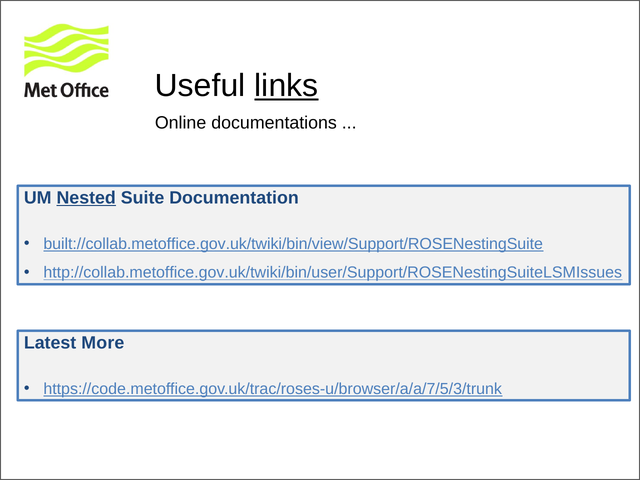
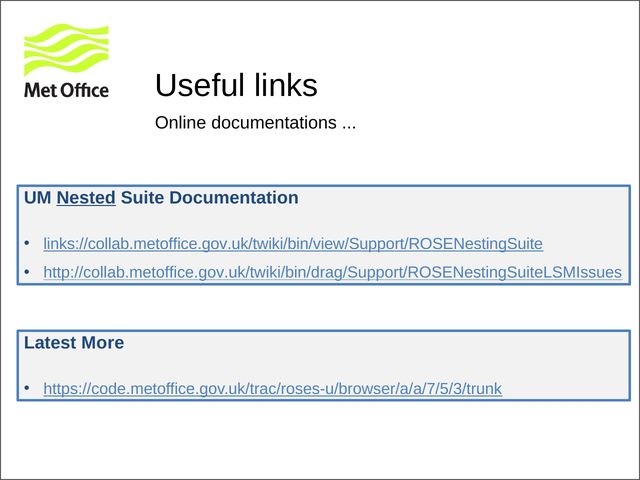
links underline: present -> none (286, 86)
built://collab.metoffice.gov.uk/twiki/bin/view/Support/ROSENestingSuite: built://collab.metoffice.gov.uk/twiki/bin/view/Support/ROSENestingSuite -> links://collab.metoffice.gov.uk/twiki/bin/view/Support/ROSENestingSuite (293, 244)
http://collab.metoffice.gov.uk/twiki/bin/user/Support/ROSENestingSuiteLSMIssues: http://collab.metoffice.gov.uk/twiki/bin/user/Support/ROSENestingSuiteLSMIssues -> http://collab.metoffice.gov.uk/twiki/bin/drag/Support/ROSENestingSuiteLSMIssues (333, 273)
